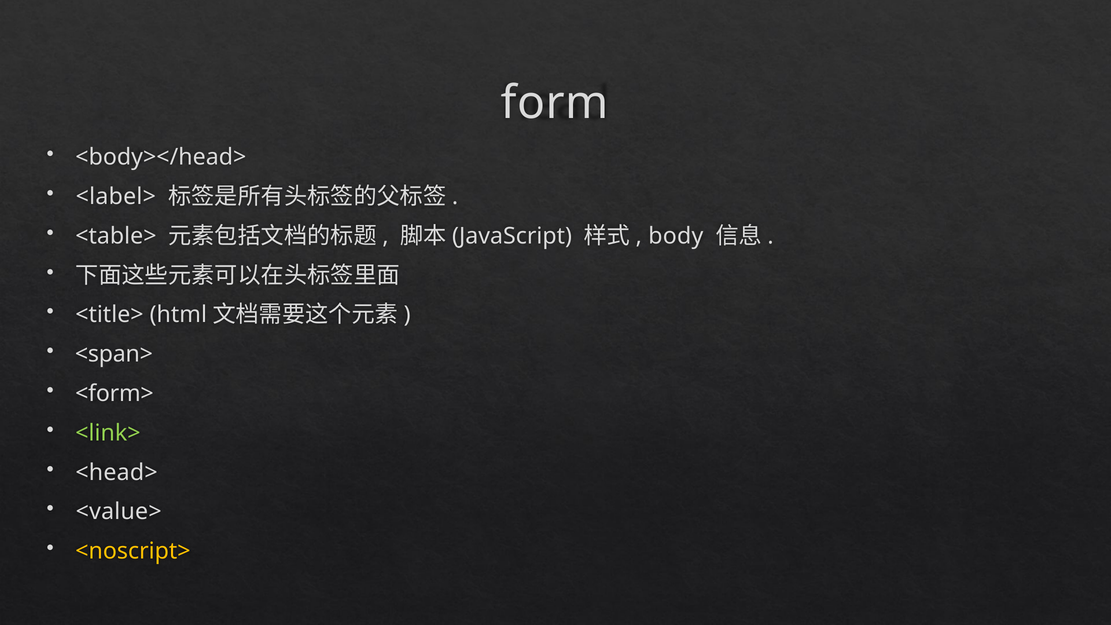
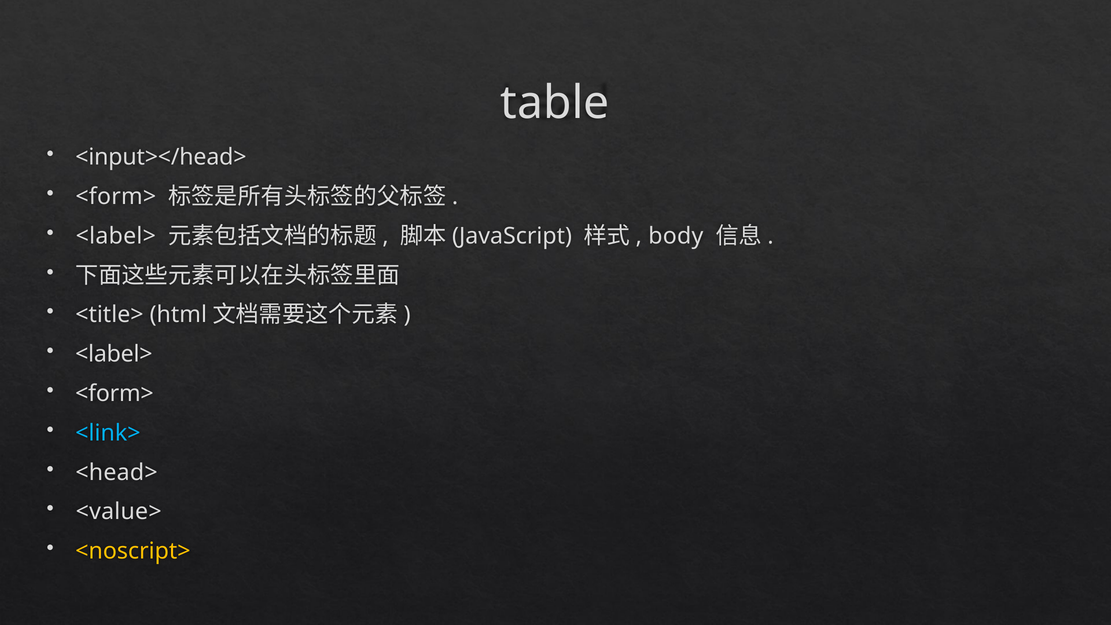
form: form -> table (555, 103)
<body></head>: <body></head> -> <input></head> (161, 157)
<label>: <label> -> <form> (116, 197)
<table>: <table> -> <label> (116, 236)
<span>: <span> -> <label> (114, 354)
<link> colour: light green -> light blue (108, 433)
